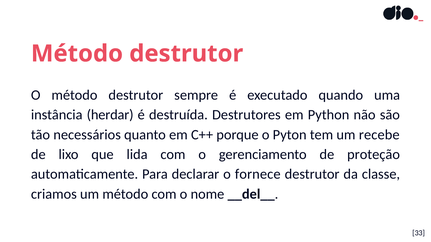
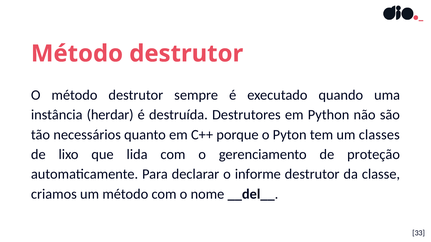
recebe: recebe -> classes (379, 135)
fornece: fornece -> informe (258, 174)
